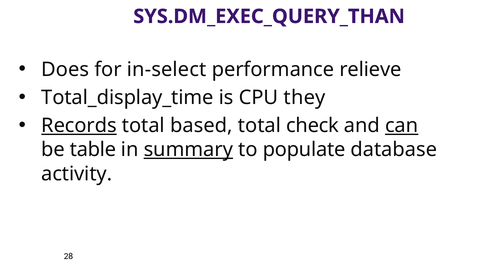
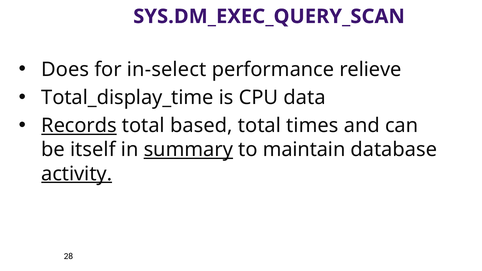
SYS.DM_EXEC_QUERY_THAN: SYS.DM_EXEC_QUERY_THAN -> SYS.DM_EXEC_QUERY_SCAN (269, 16)
they: they -> data (305, 98)
check: check -> times (312, 126)
can underline: present -> none (402, 126)
table: table -> itself (93, 150)
populate: populate -> maintain (304, 150)
activity underline: none -> present (77, 174)
